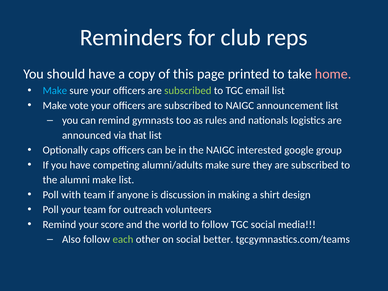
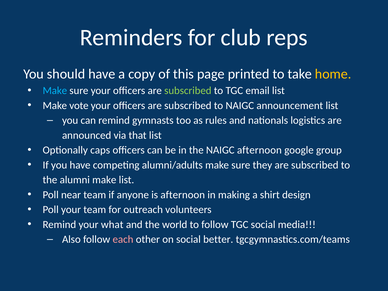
home colour: pink -> yellow (333, 74)
NAIGC interested: interested -> afternoon (259, 150)
with: with -> near (71, 195)
is discussion: discussion -> afternoon (183, 195)
score: score -> what (112, 224)
each colour: light green -> pink (123, 239)
